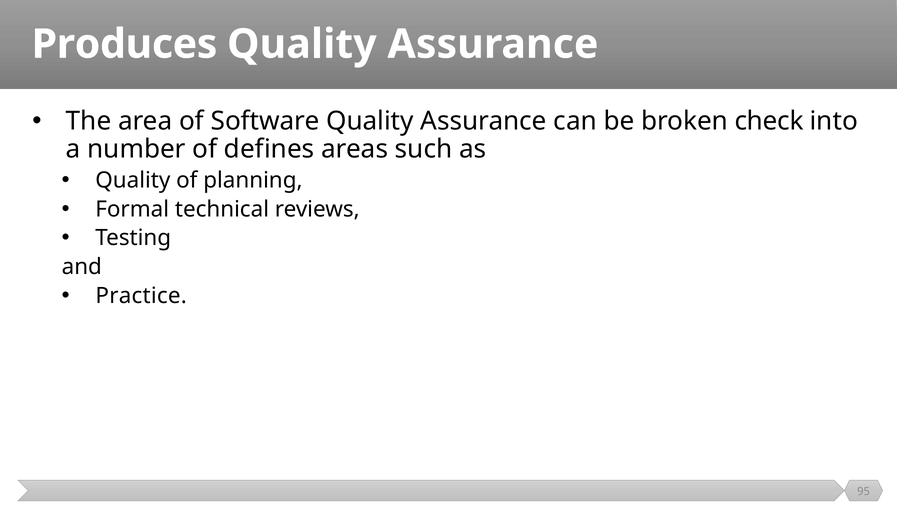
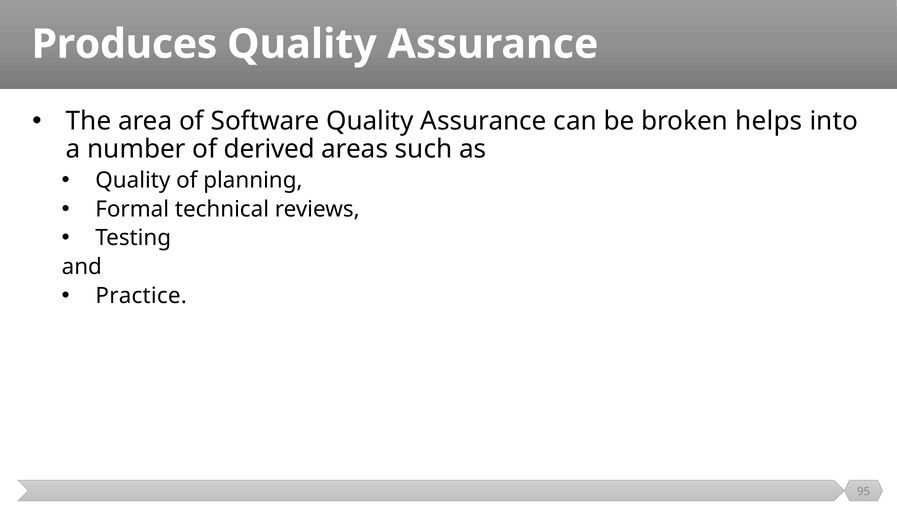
check: check -> helps (769, 121)
defines: defines -> derived (269, 149)
